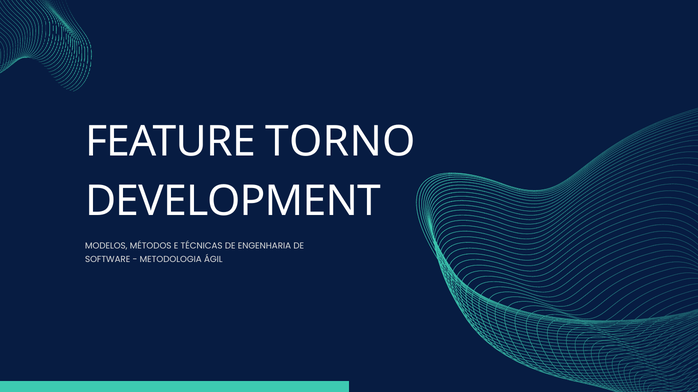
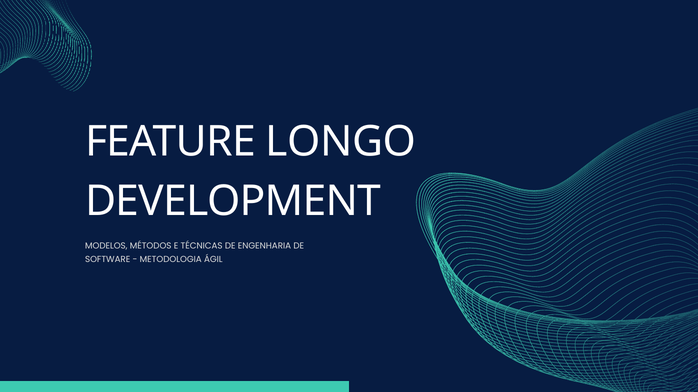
TORNO: TORNO -> LONGO (341, 142)
